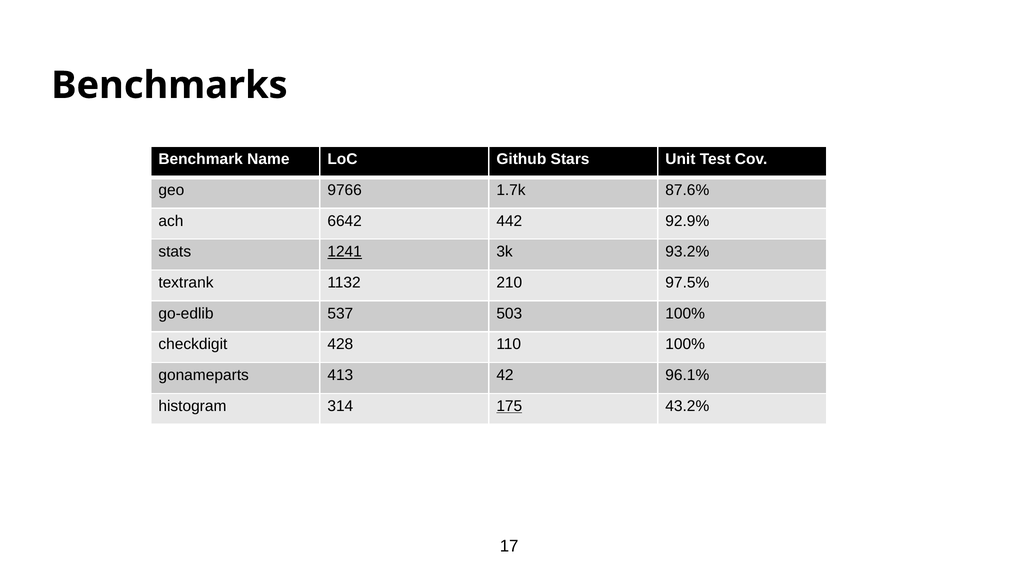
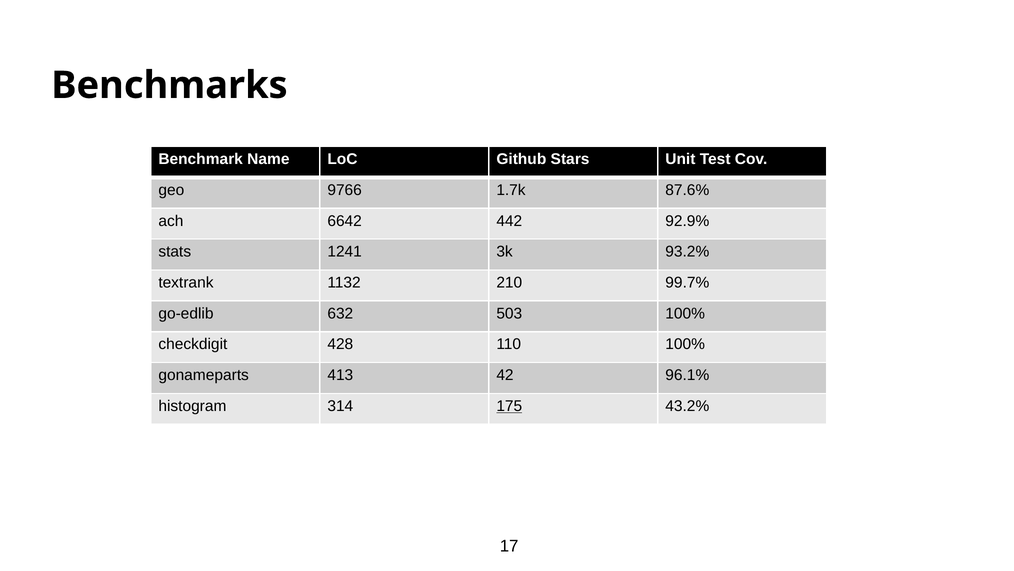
1241 underline: present -> none (345, 252)
97.5%: 97.5% -> 99.7% (687, 282)
537: 537 -> 632 (340, 313)
